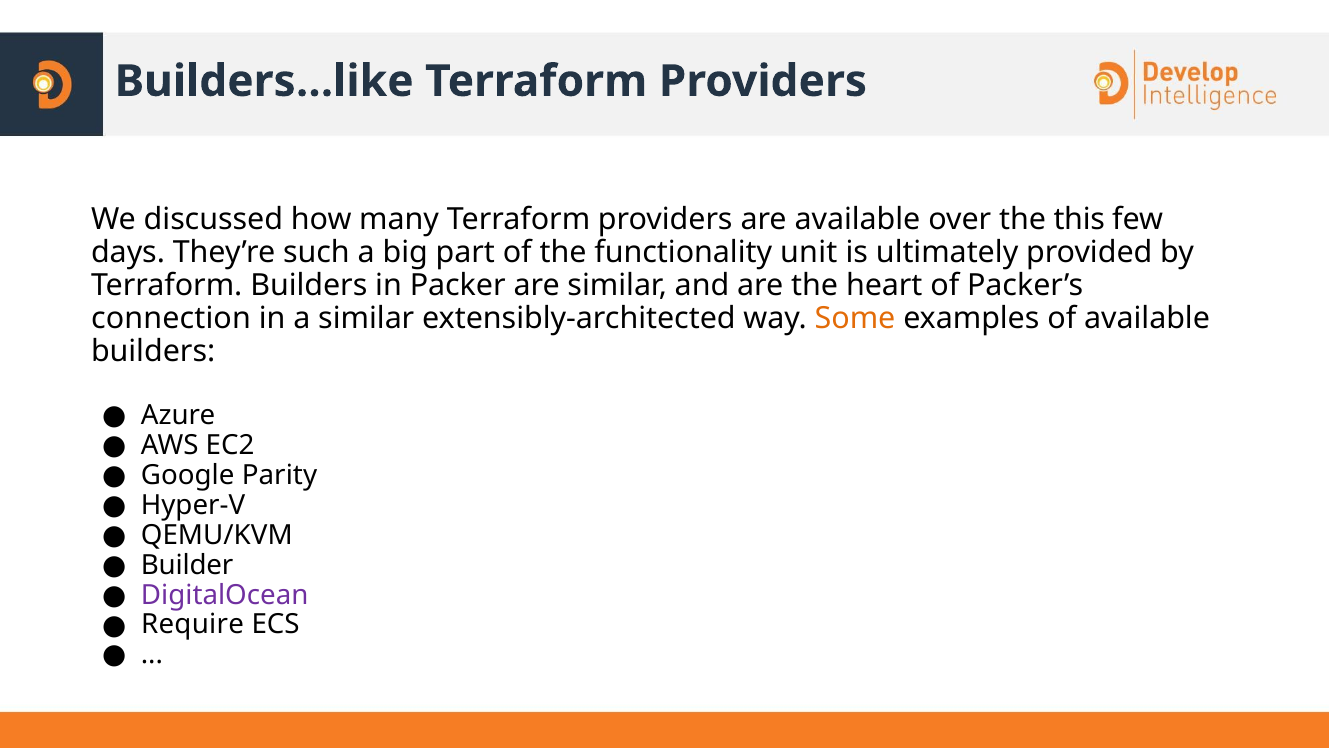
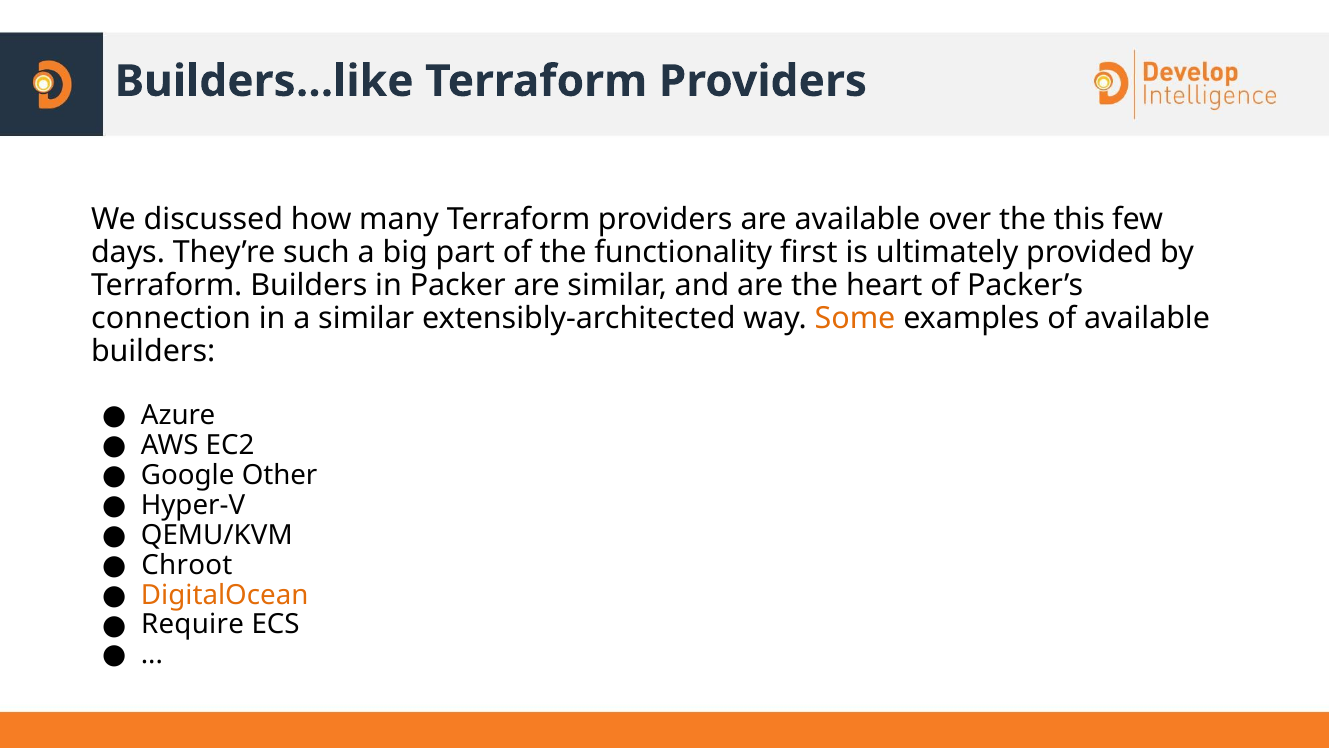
unit: unit -> first (809, 252)
Parity: Parity -> Other (280, 475)
Builder: Builder -> Chroot (187, 565)
DigitalOcean colour: purple -> orange (225, 595)
